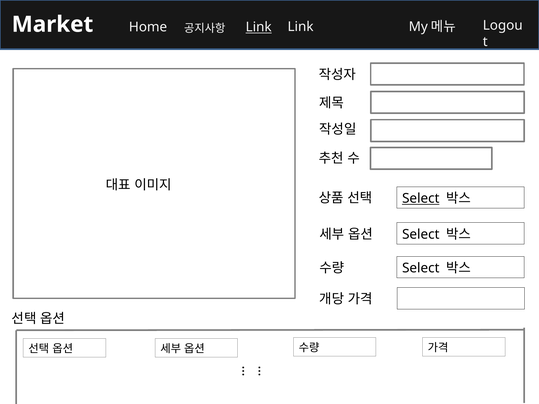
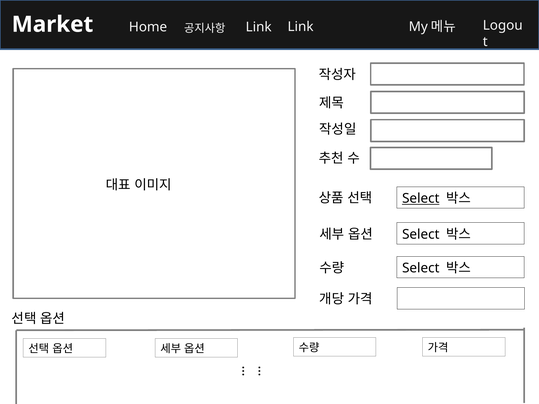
Link underline: present -> none (259, 27)
